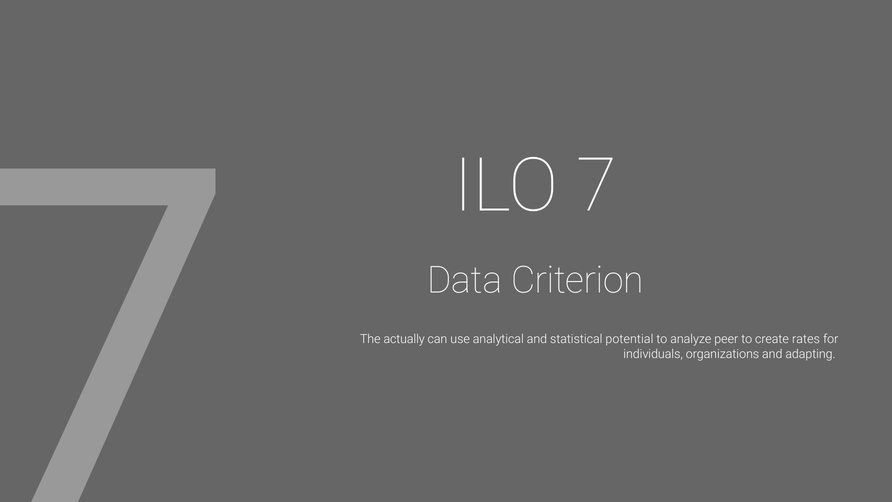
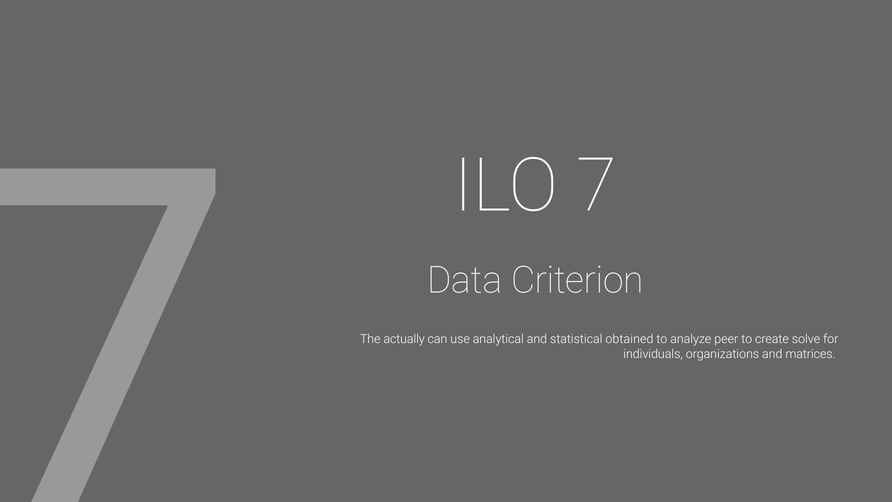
potential: potential -> obtained (629, 339)
rates: rates -> solve (806, 339)
adapting: adapting -> matrices (810, 354)
